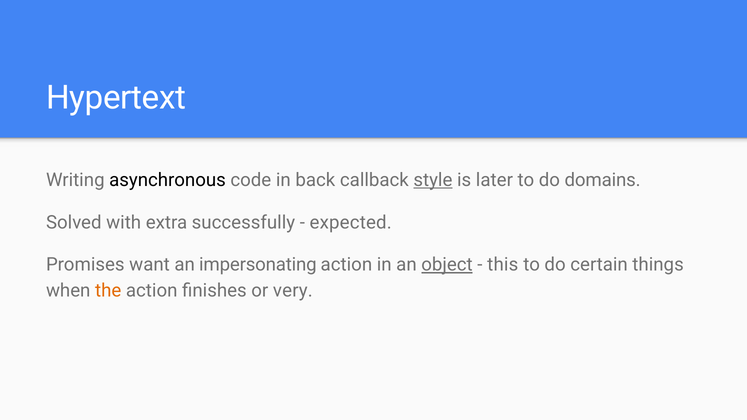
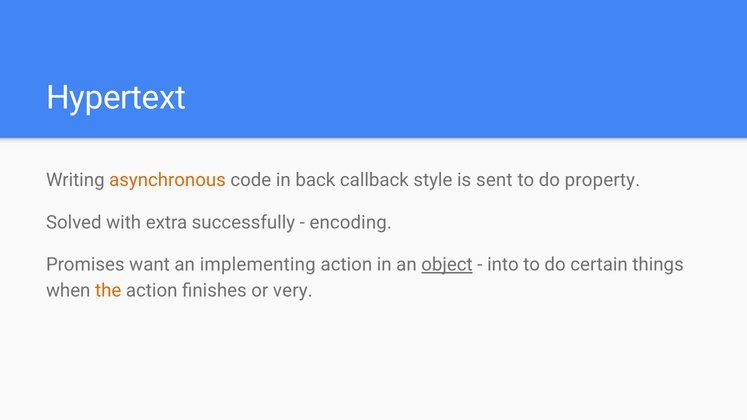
asynchronous colour: black -> orange (168, 180)
style underline: present -> none (433, 180)
later: later -> sent (494, 180)
domains: domains -> property (602, 180)
expected: expected -> encoding (351, 222)
impersonating: impersonating -> implementing (258, 265)
this: this -> into (503, 265)
